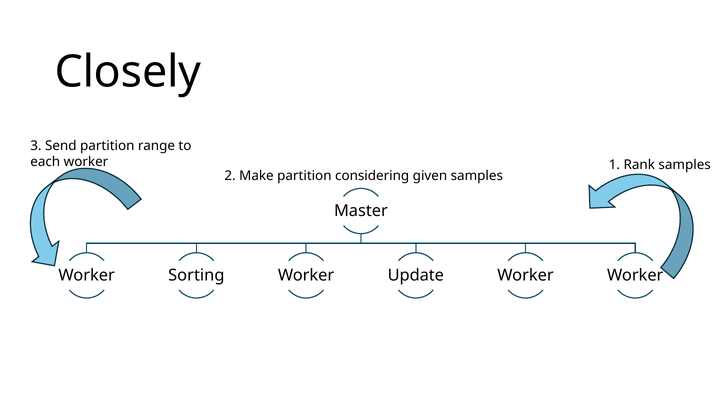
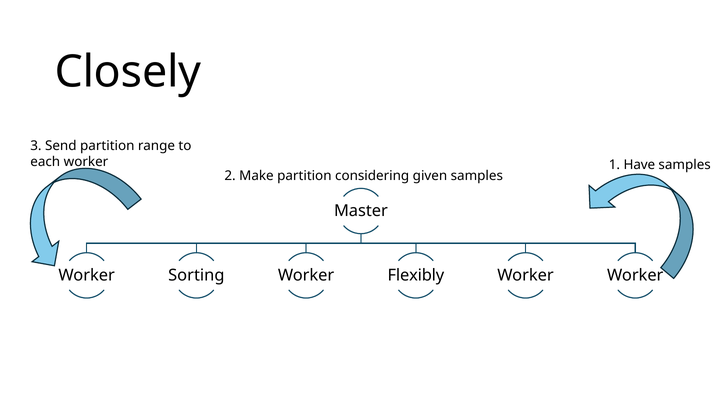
Rank: Rank -> Have (639, 165)
Update: Update -> Flexibly (416, 275)
